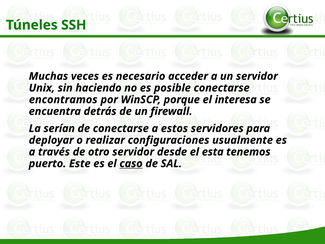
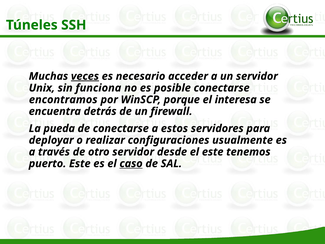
veces underline: none -> present (85, 76)
haciendo: haciendo -> funciona (98, 88)
serían: serían -> pueda (59, 128)
el esta: esta -> este (213, 152)
